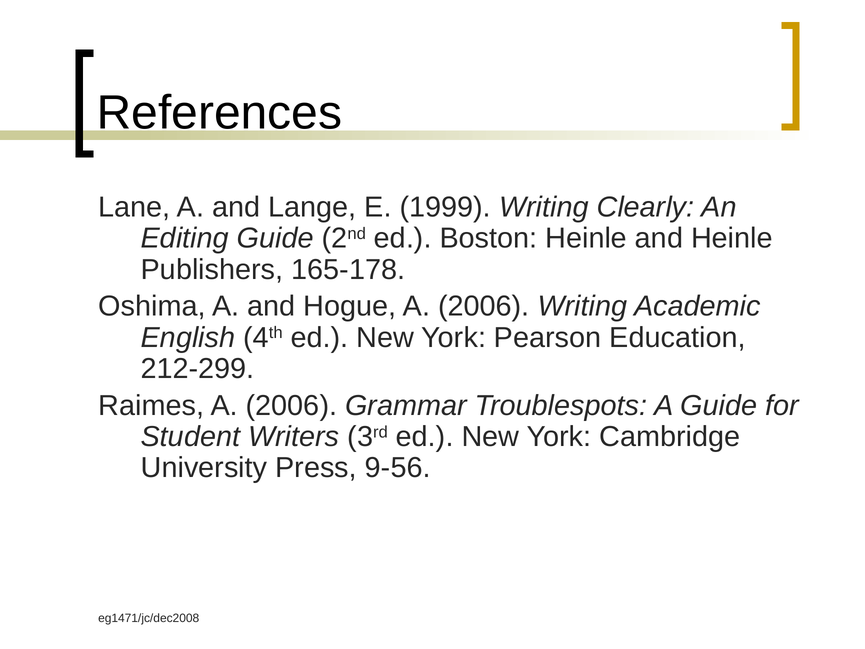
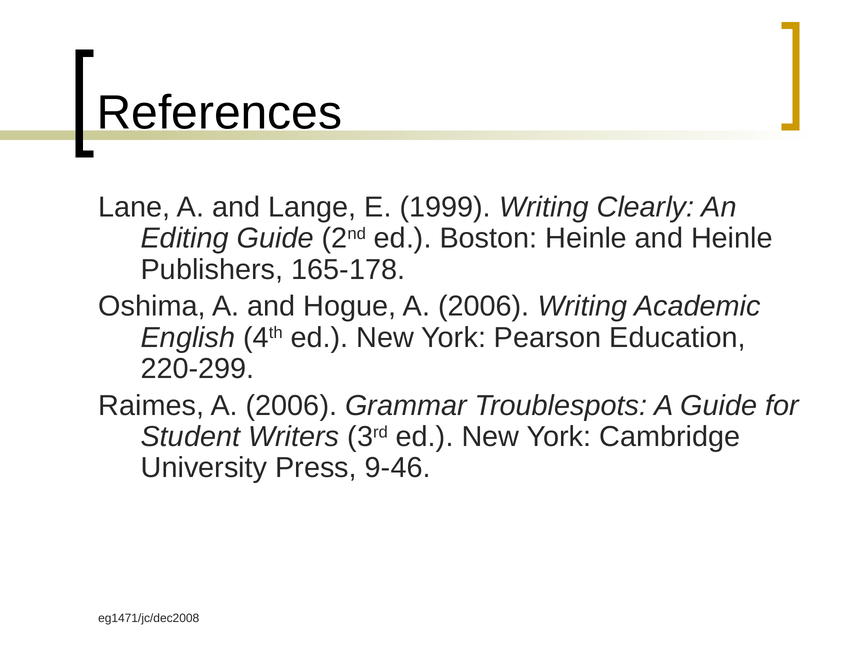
212-299: 212-299 -> 220-299 (198, 369)
9-56: 9-56 -> 9-46 (398, 468)
